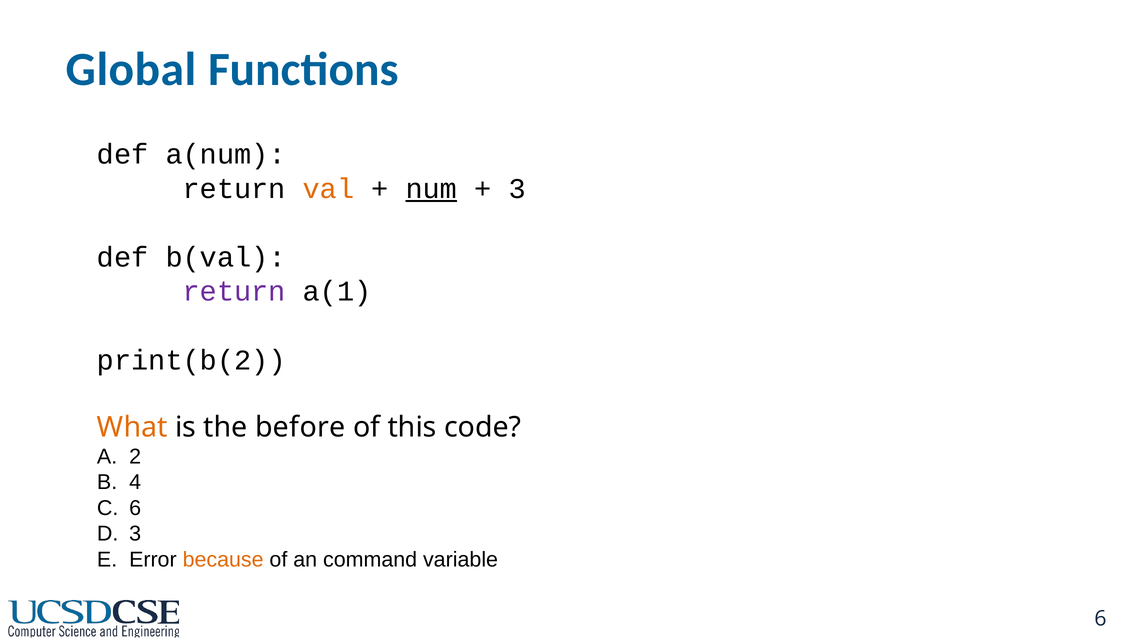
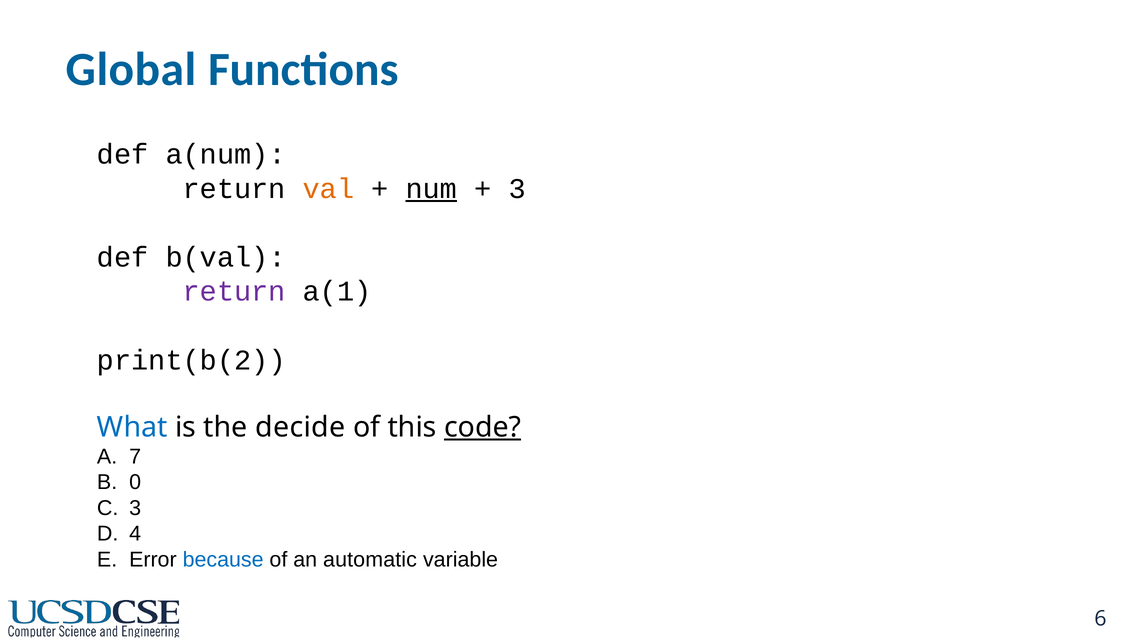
What colour: orange -> blue (132, 427)
before: before -> decide (300, 427)
code underline: none -> present (483, 427)
2: 2 -> 7 (135, 457)
4: 4 -> 0 (135, 482)
6: 6 -> 3 (135, 508)
3: 3 -> 4 (135, 534)
because colour: orange -> blue (223, 559)
command: command -> automatic (370, 559)
